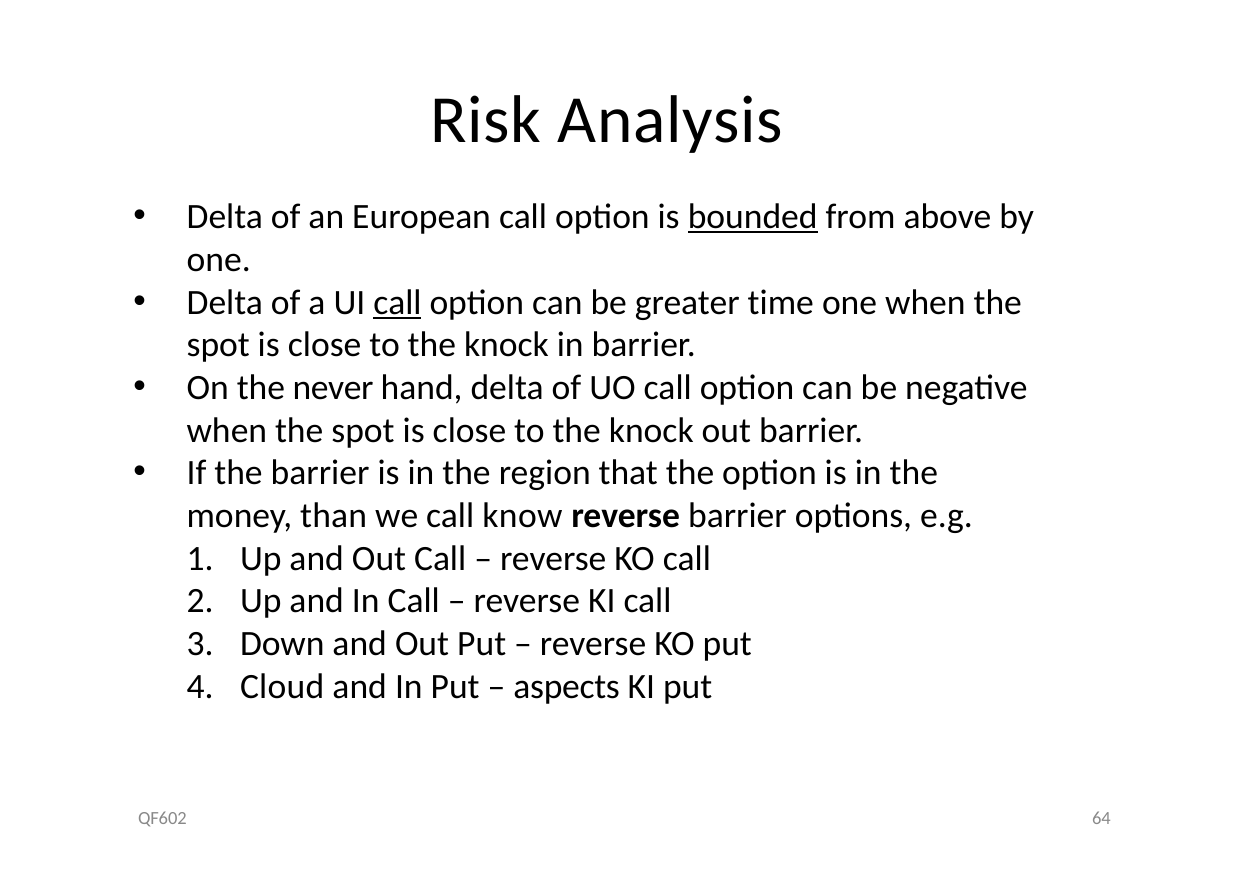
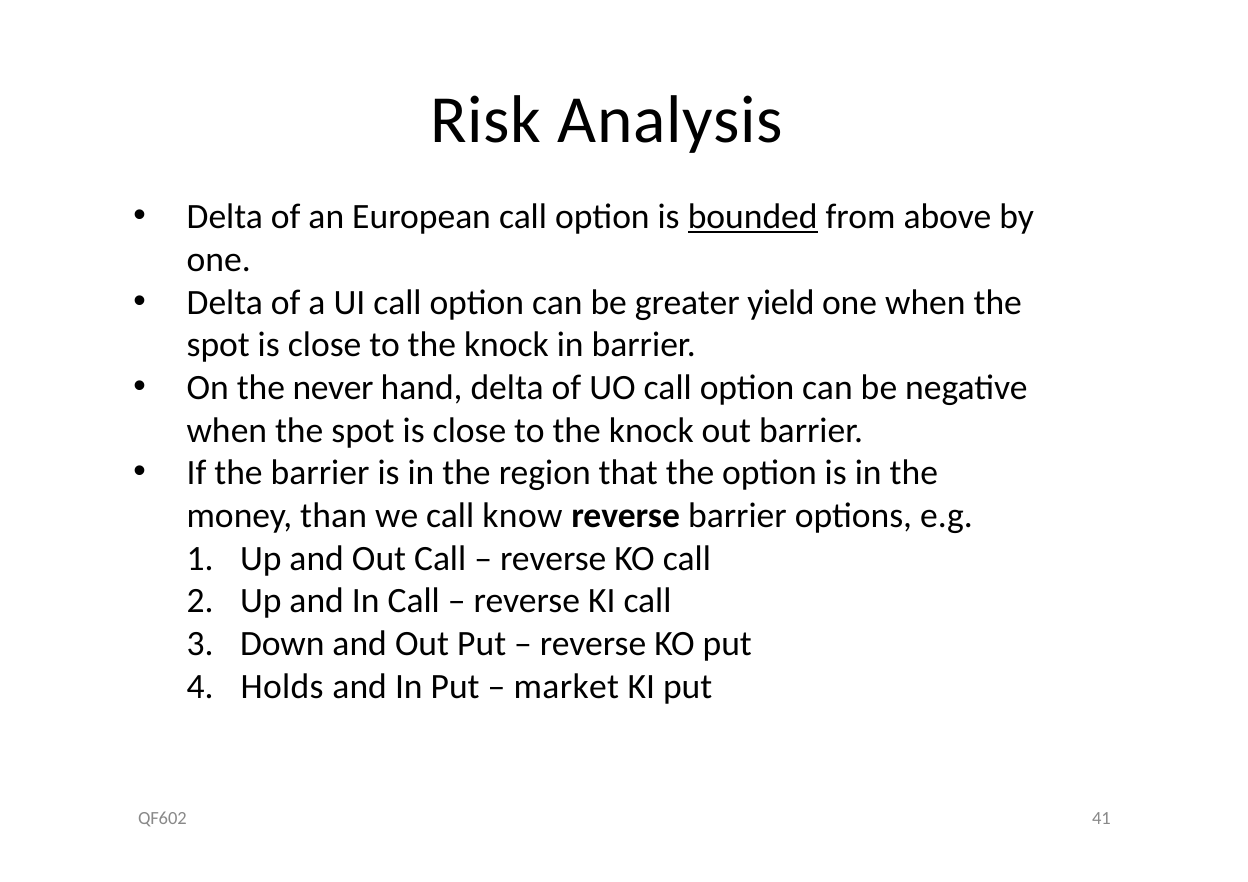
call underline: present -> none (397, 302)
time: time -> yield (781, 302)
Cloud: Cloud -> Holds (282, 687)
aspects: aspects -> market (566, 687)
64: 64 -> 41 (1101, 818)
